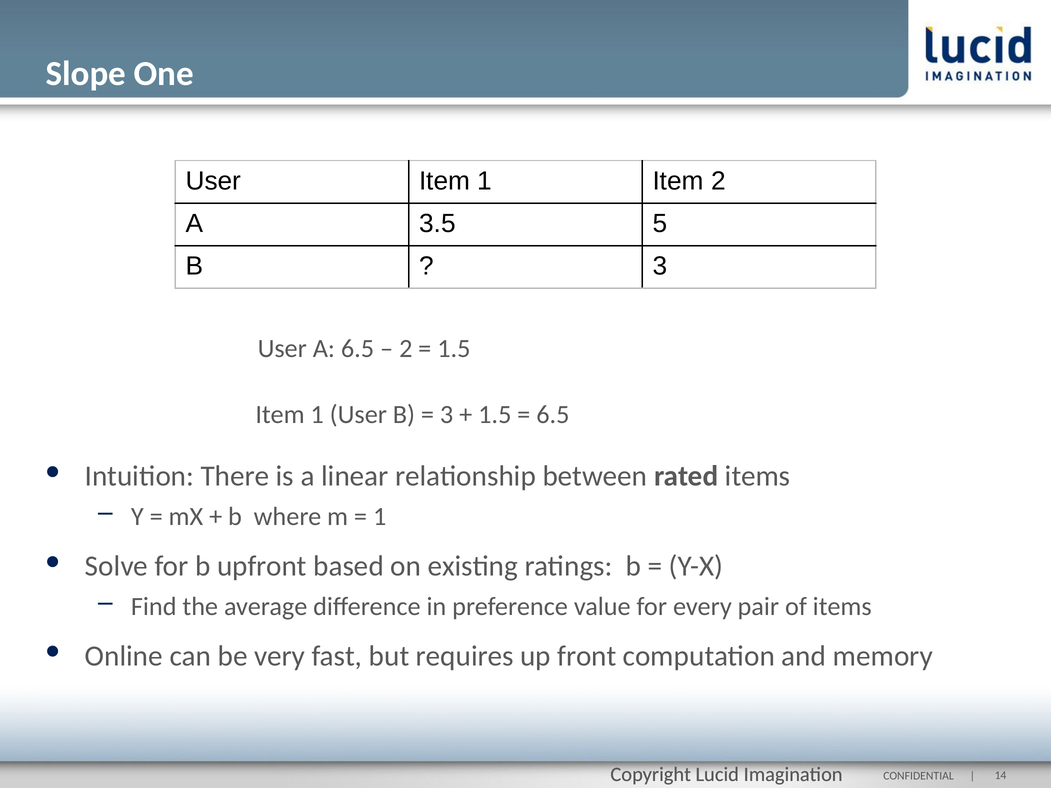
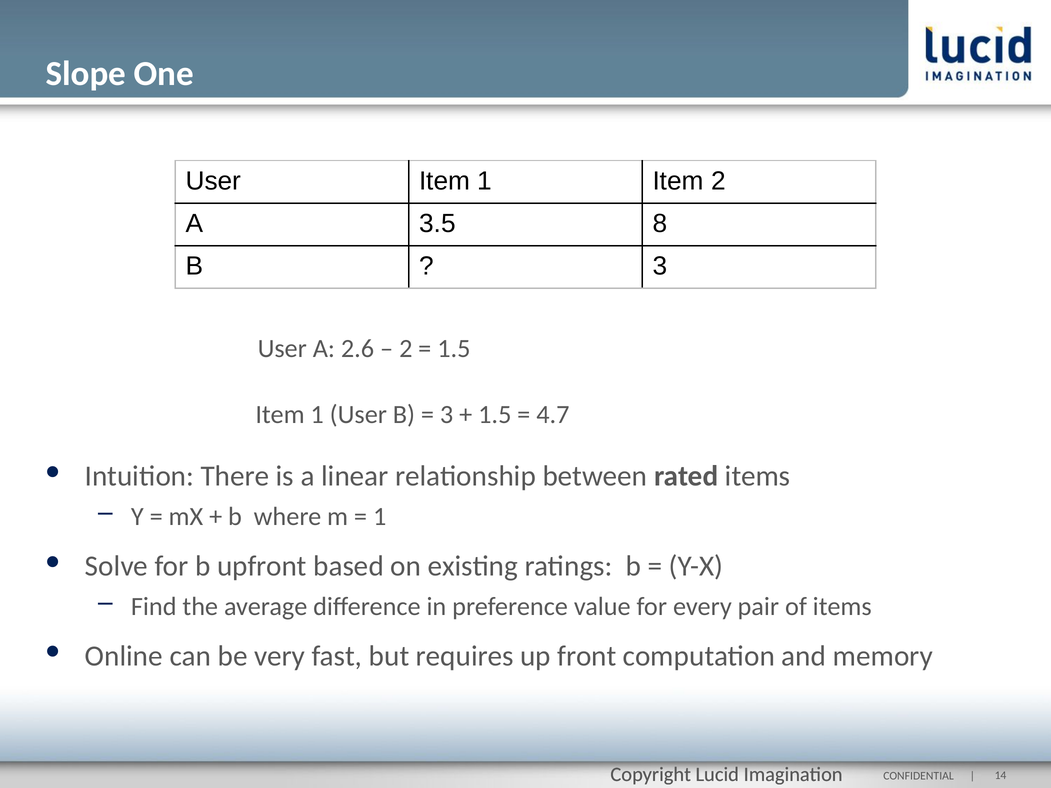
5: 5 -> 8 (660, 224)
A 6.5: 6.5 -> 2.6 (358, 349)
6.5: 6.5 -> 4.7 (553, 415)
